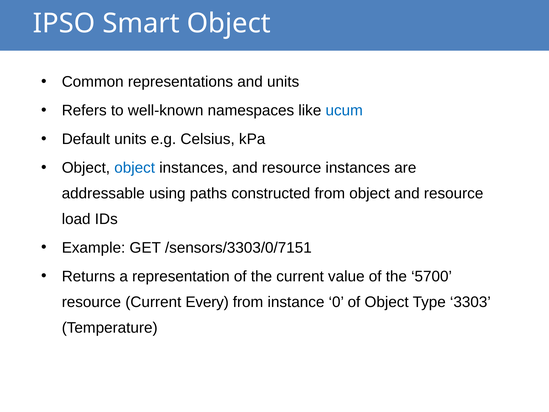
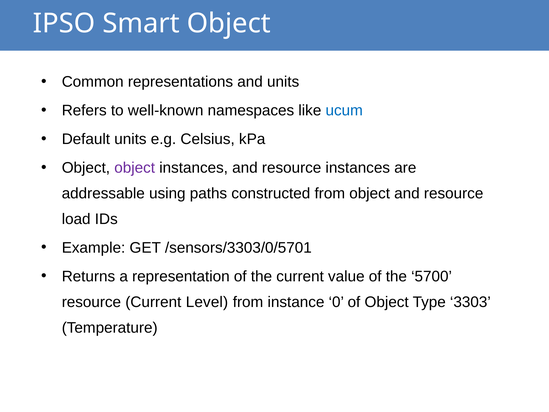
object colour: blue -> purple (135, 168)
/sensors/3303/0/7151: /sensors/3303/0/7151 -> /sensors/3303/0/5701 (238, 248)
Every: Every -> Level (207, 302)
